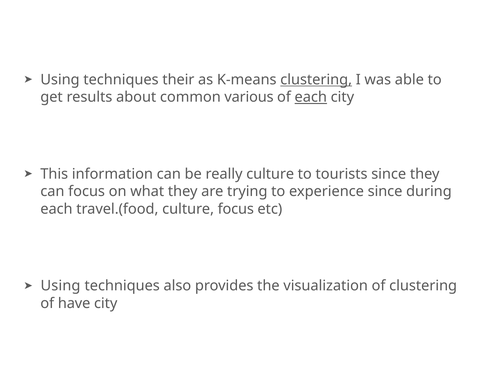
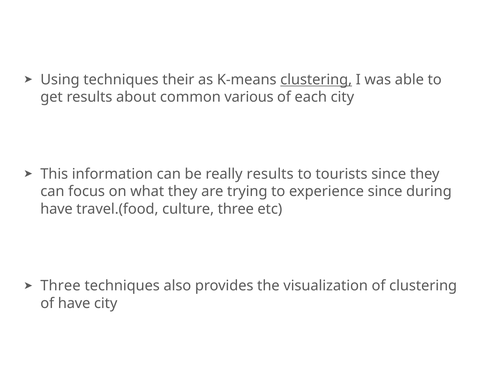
each underline: present -> none (311, 97)
really culture: culture -> results (270, 174)
each: each -> have (57, 209)
culture focus: focus -> three (236, 209)
Using: Using -> Three (60, 286)
